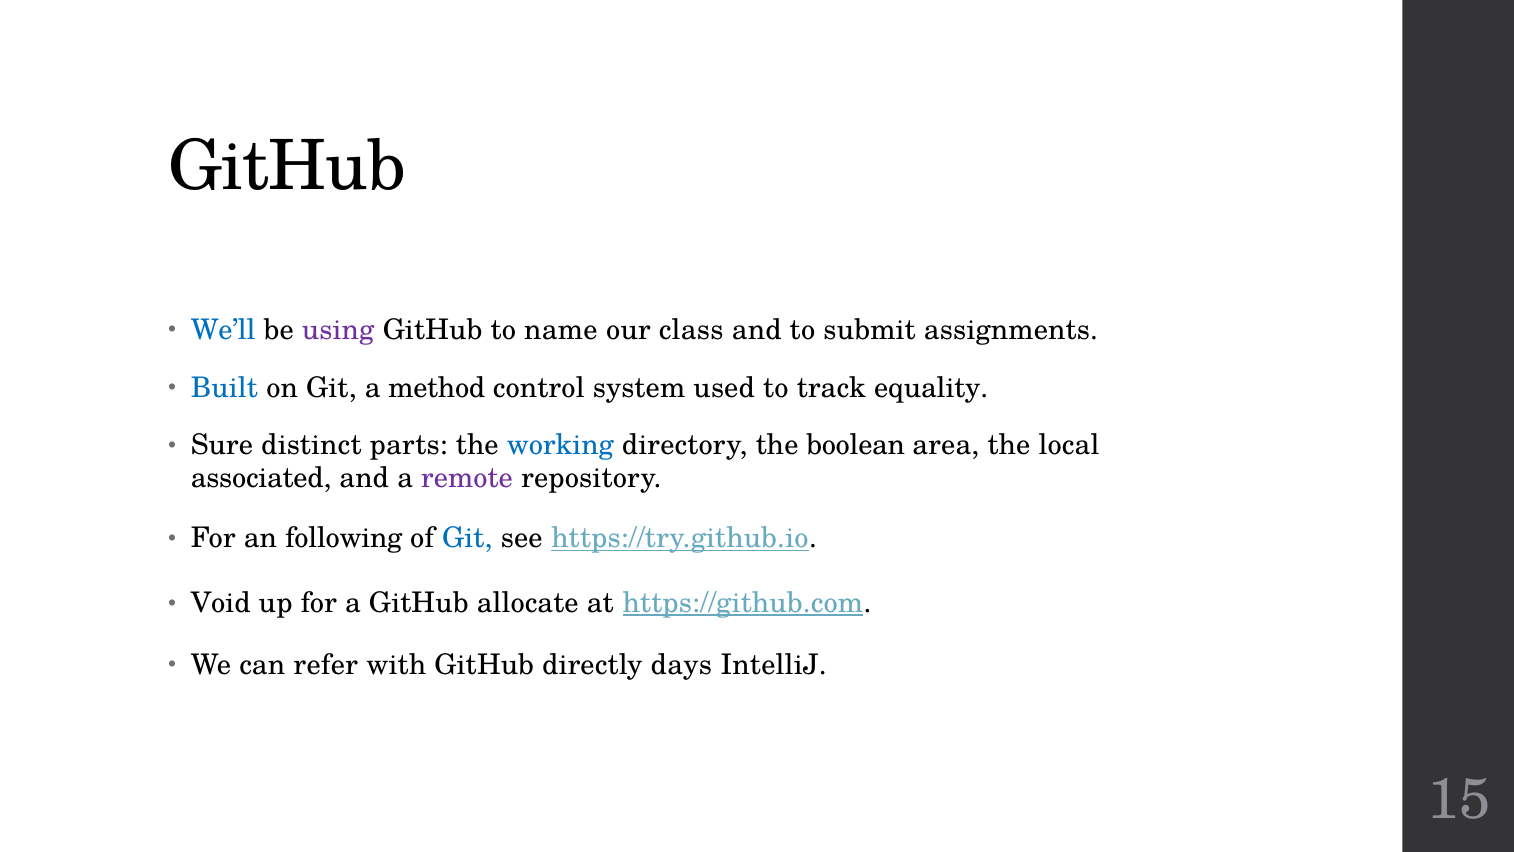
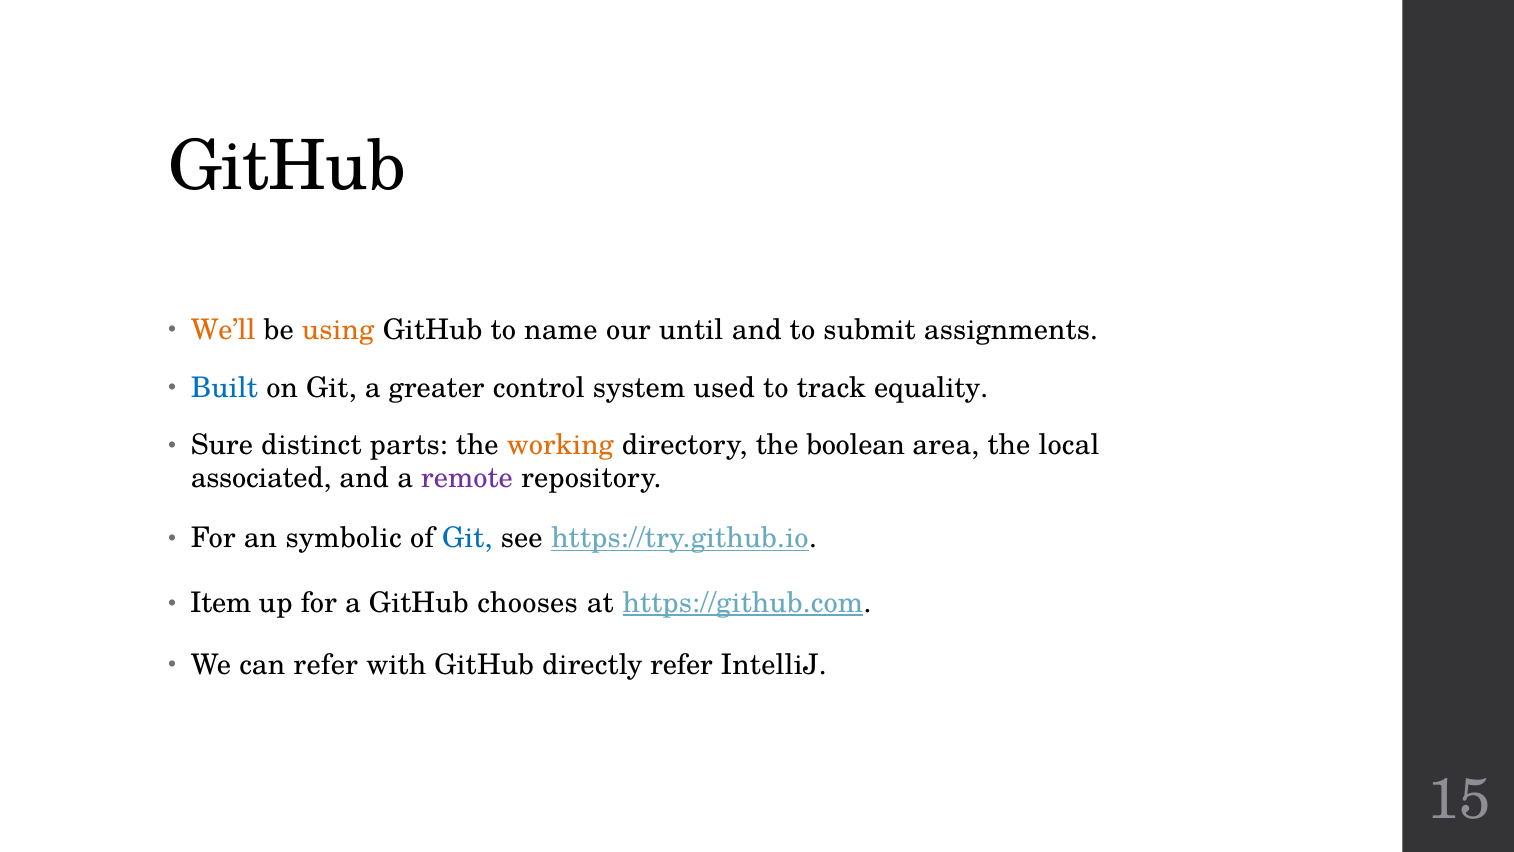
We’ll colour: blue -> orange (223, 330)
using colour: purple -> orange (338, 330)
class: class -> until (691, 330)
method: method -> greater (437, 388)
working colour: blue -> orange (560, 445)
following: following -> symbolic (344, 538)
Void: Void -> Item (221, 603)
allocate: allocate -> chooses (528, 603)
directly days: days -> refer (682, 665)
